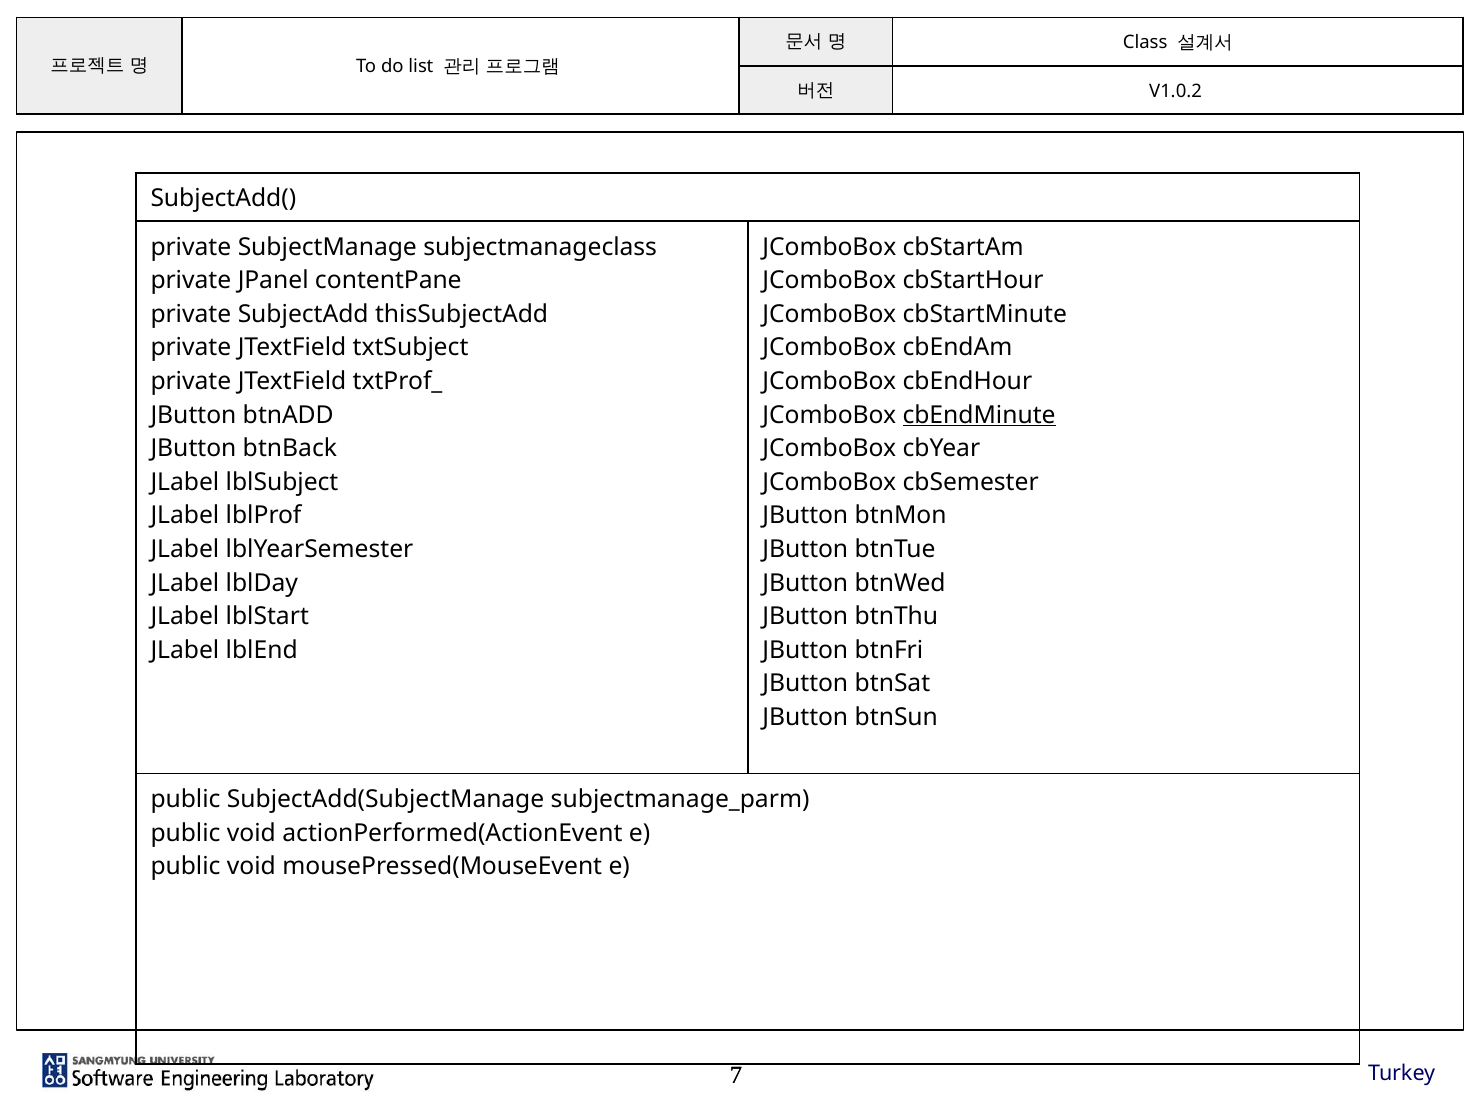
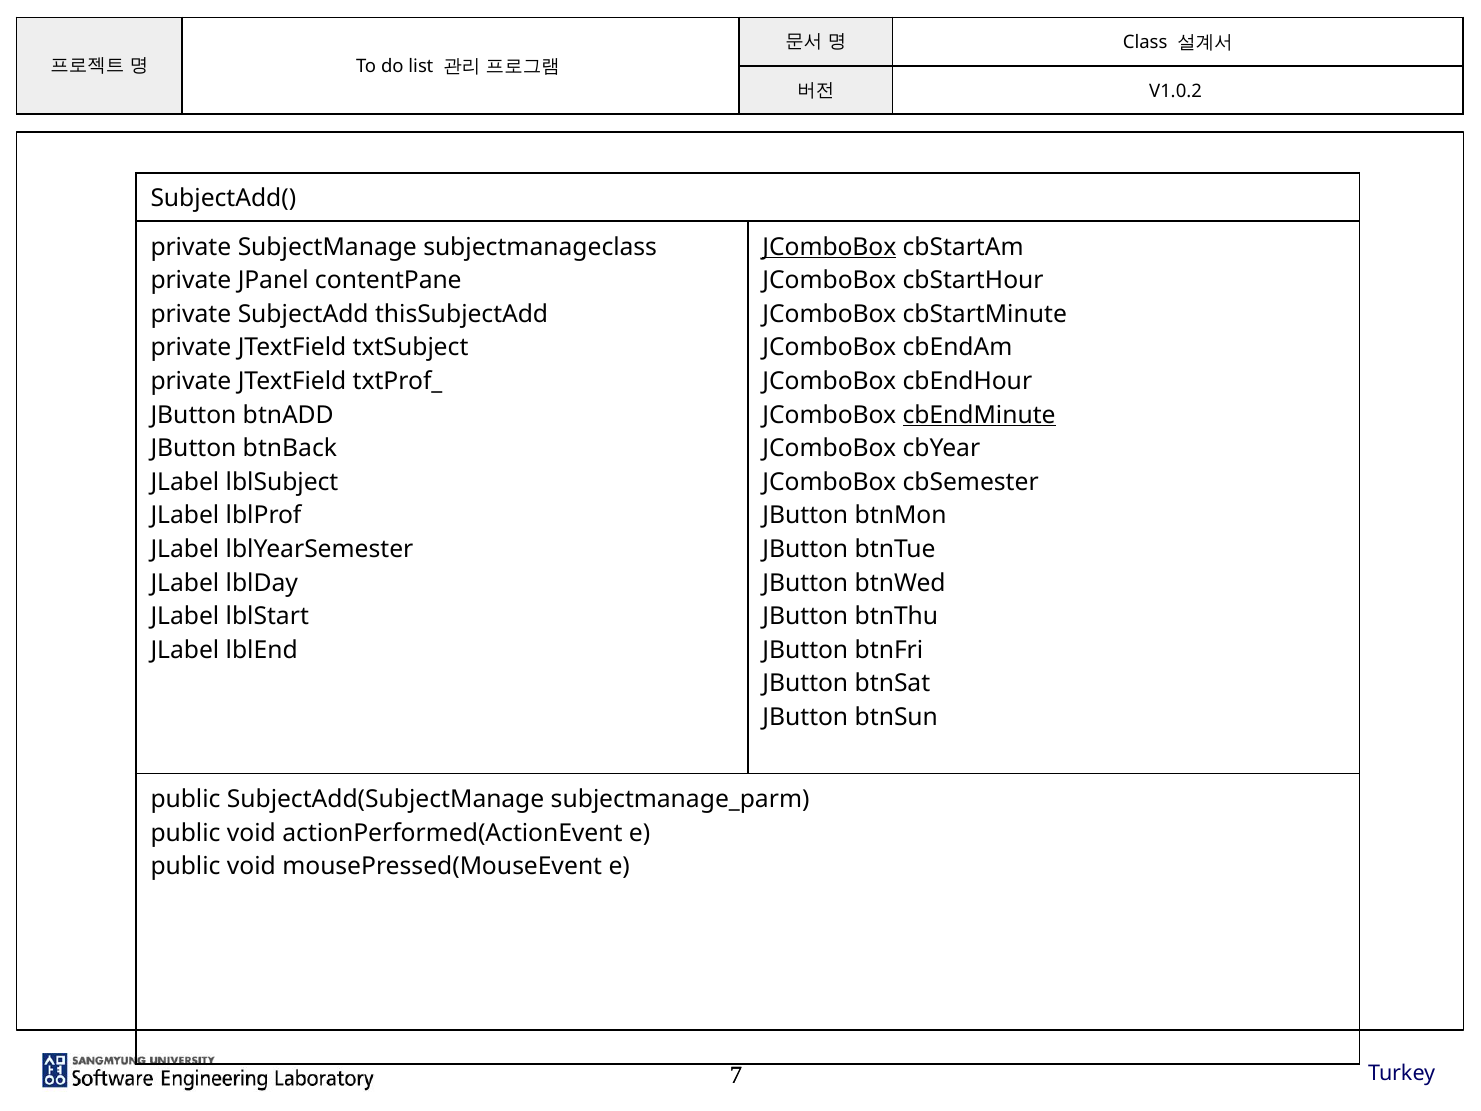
JComboBox underline: none -> present (829, 247)
